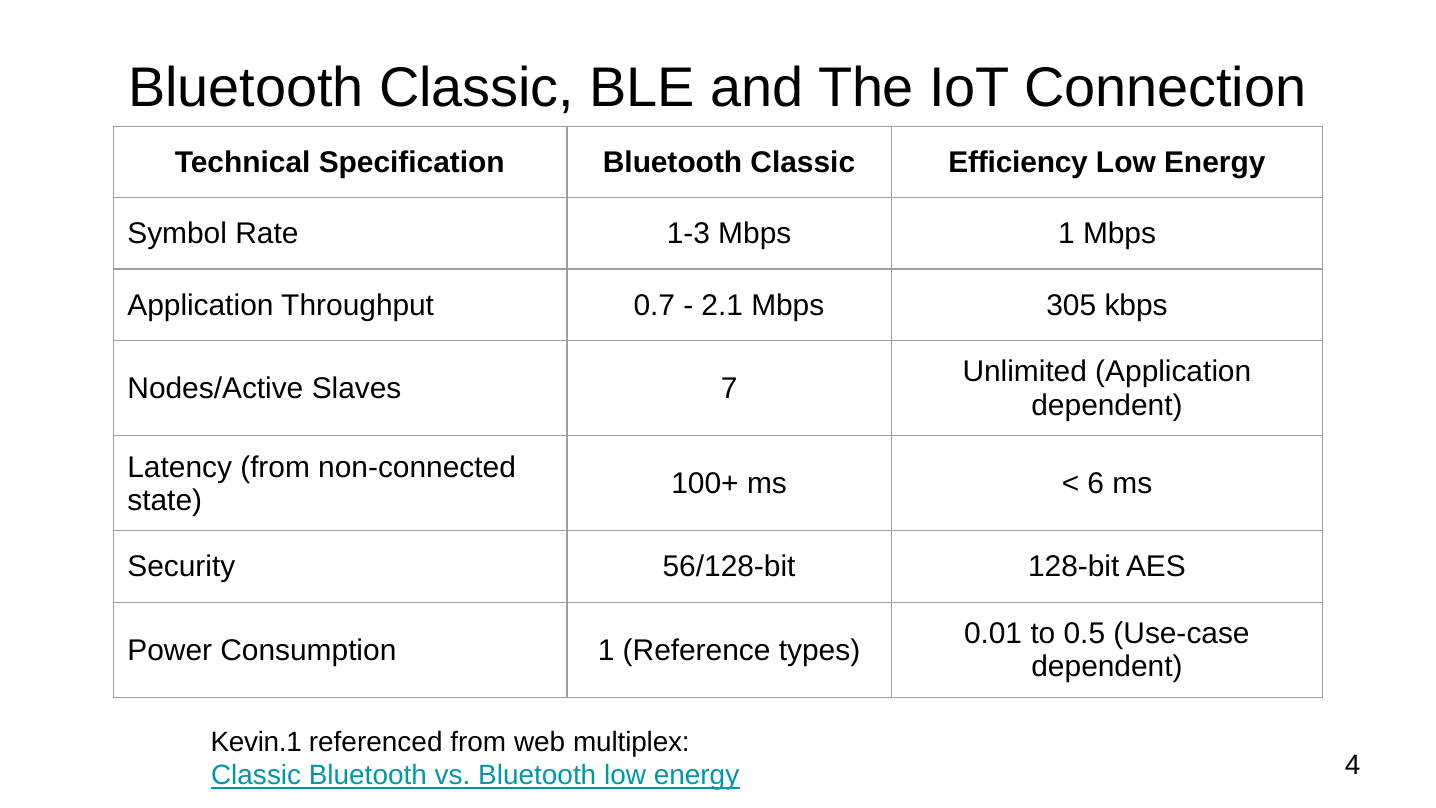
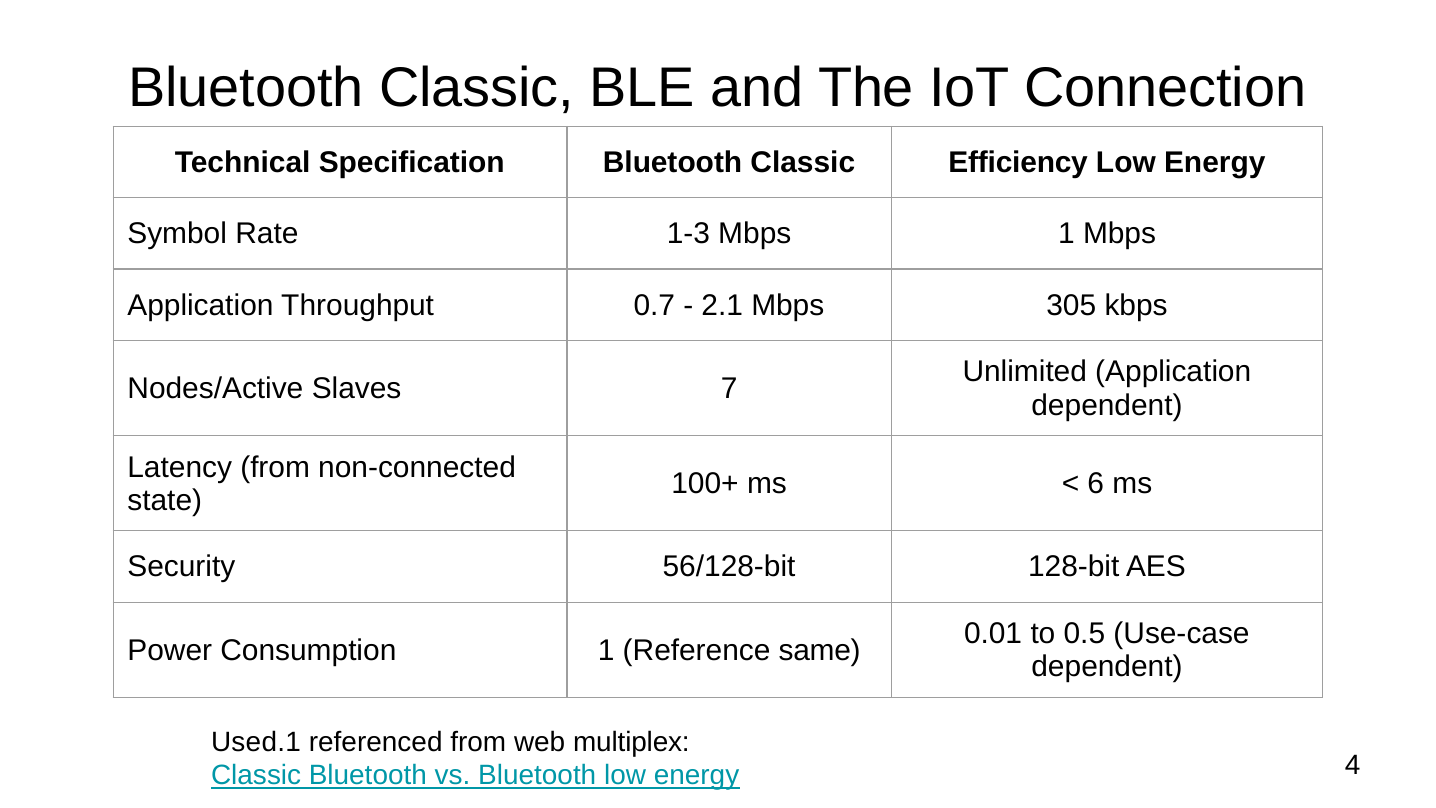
types: types -> same (820, 650)
Kevin.1: Kevin.1 -> Used.1 (256, 742)
